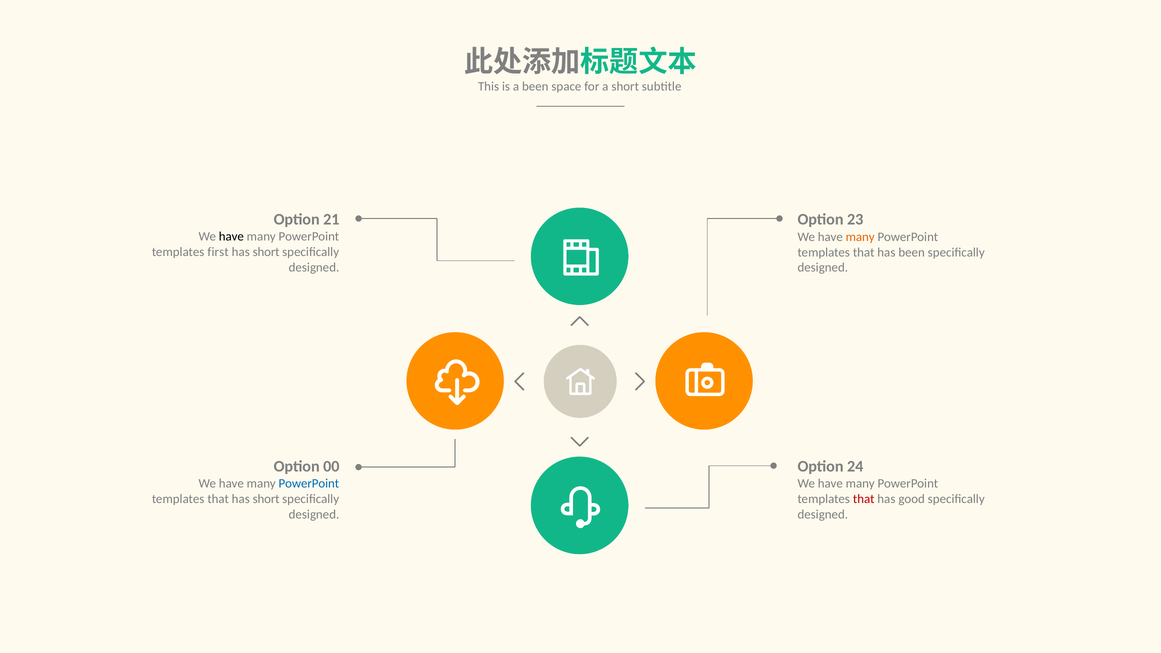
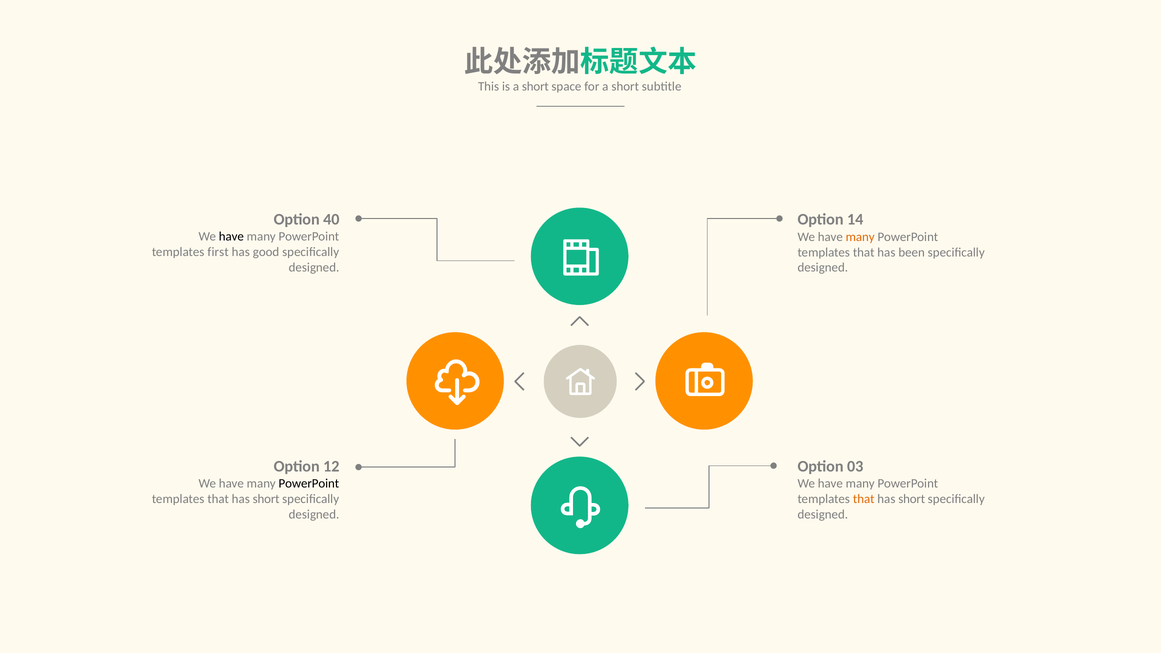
is a been: been -> short (535, 86)
21: 21 -> 40 (331, 219)
23: 23 -> 14 (855, 220)
short: short -> good (266, 252)
00: 00 -> 12 (331, 466)
24: 24 -> 03 (855, 466)
PowerPoint colour: blue -> black (309, 483)
that colour: red -> orange (864, 499)
good: good -> short (912, 499)
